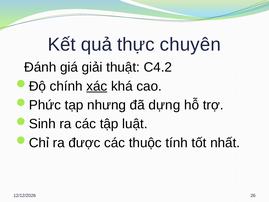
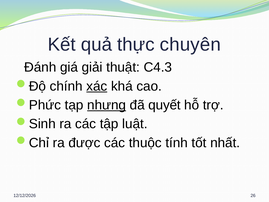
C4.2: C4.2 -> C4.3 (158, 67)
nhưng underline: none -> present (107, 105)
dựng: dựng -> quyết (165, 105)
